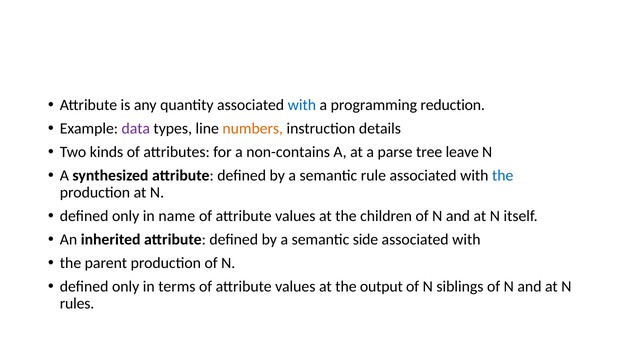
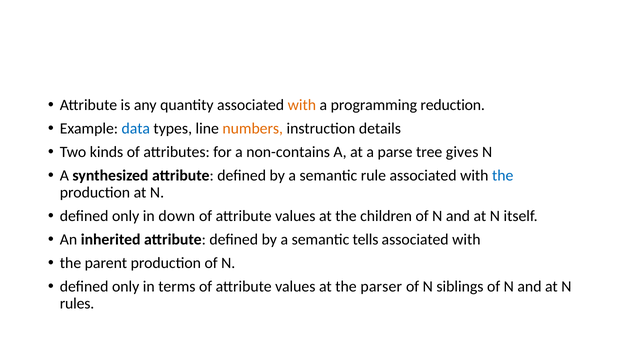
with colour: blue -> orange (302, 105)
data colour: purple -> blue (136, 129)
leave: leave -> gives (462, 152)
name: name -> down (177, 216)
side: side -> tells (365, 240)
output: output -> parser (381, 287)
